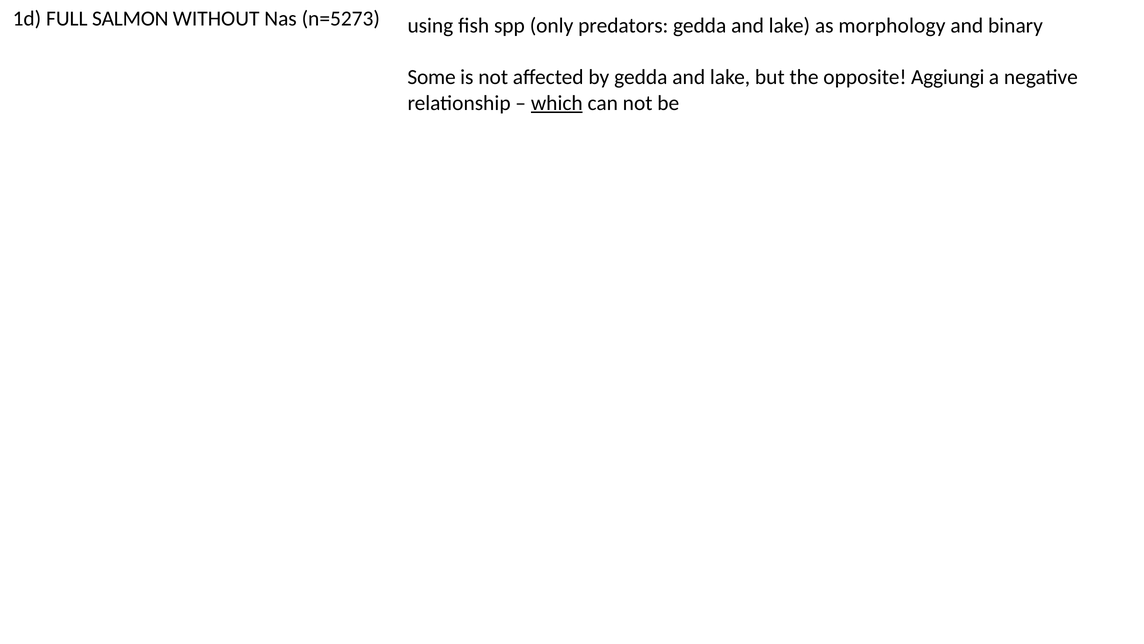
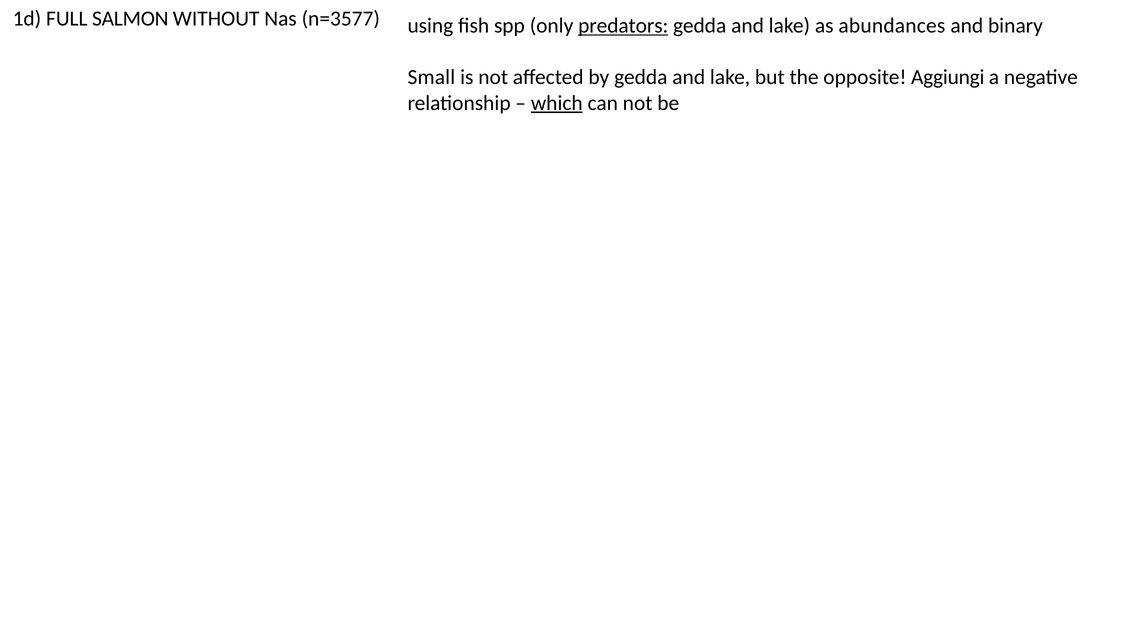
n=5273: n=5273 -> n=3577 (341, 19)
predators underline: none -> present (623, 26)
morphology: morphology -> abundances (892, 26)
Some: Some -> Small (431, 77)
